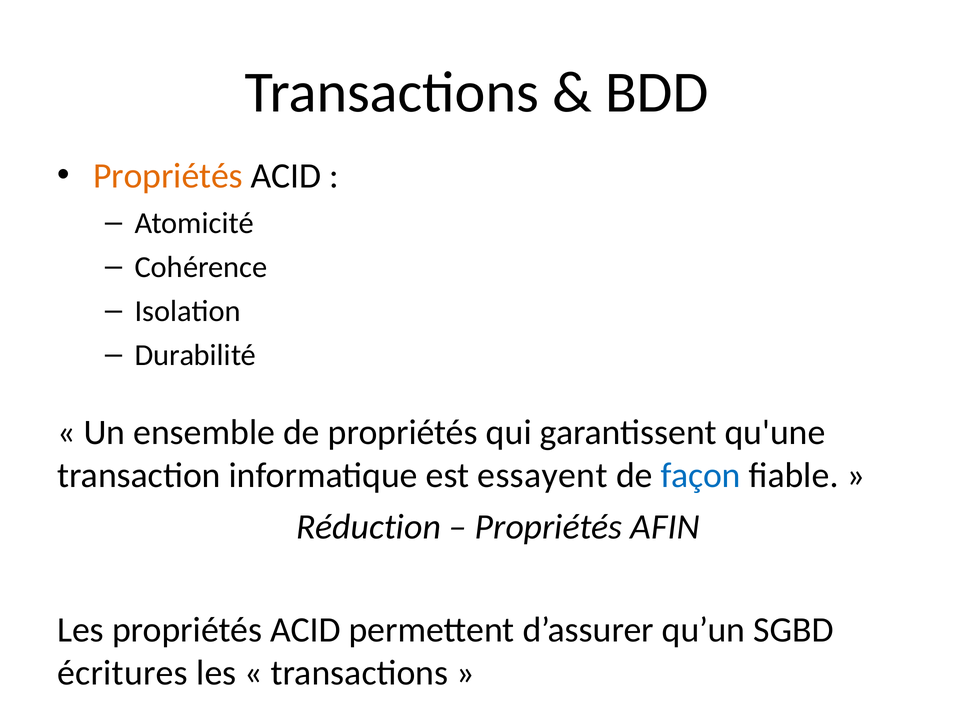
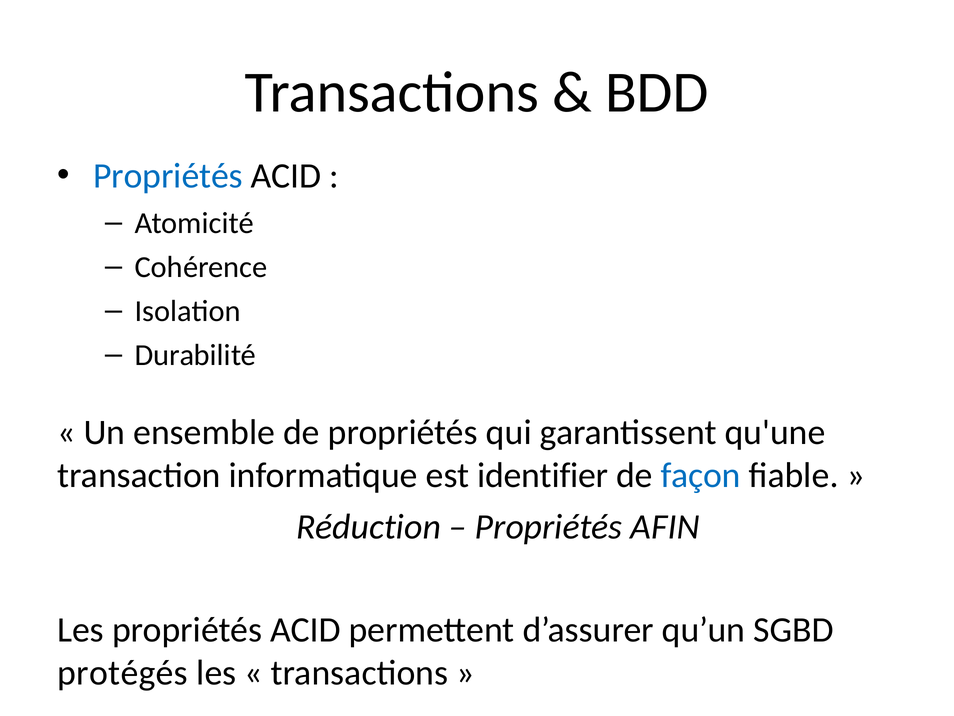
Propriétés colour: orange -> blue (168, 176)
essayent: essayent -> identifier (543, 475)
écritures: écritures -> protégés (123, 672)
